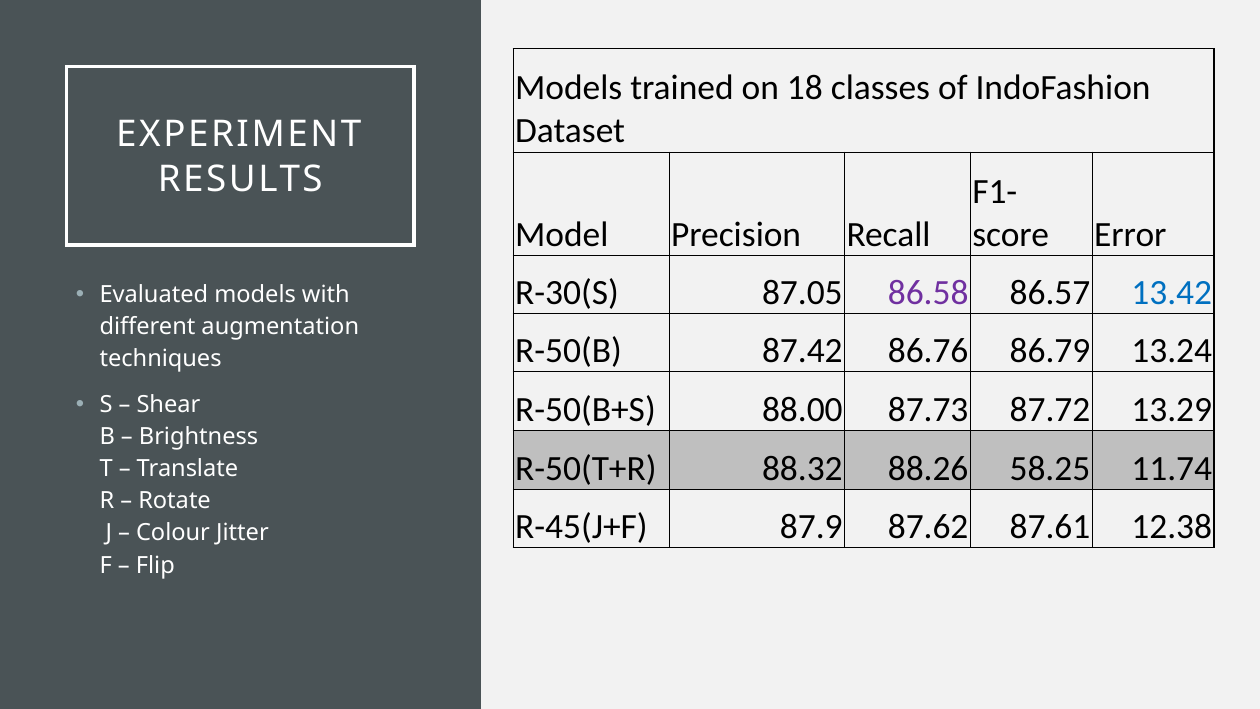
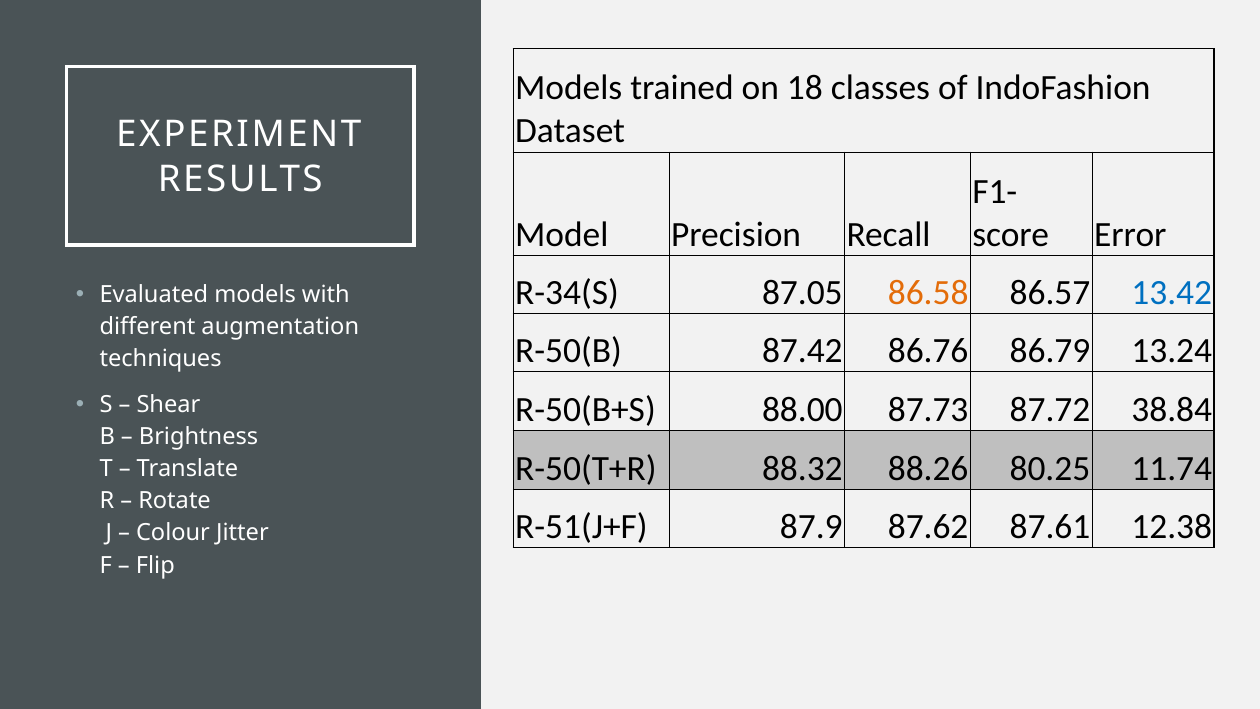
R-30(S: R-30(S -> R-34(S (567, 292)
86.58 colour: purple -> orange (928, 292)
13.29: 13.29 -> 38.84 (1172, 409)
58.25: 58.25 -> 80.25 (1050, 468)
R-45(J+F: R-45(J+F -> R-51(J+F (581, 526)
